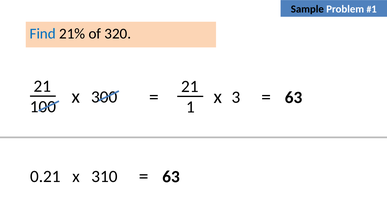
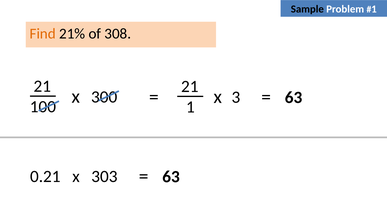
Find colour: blue -> orange (43, 34)
320: 320 -> 308 (118, 34)
310: 310 -> 303 (104, 177)
